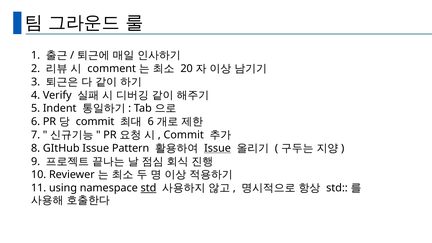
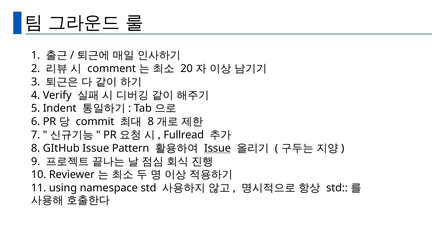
6: 6 -> 8 (151, 122)
Commit: Commit -> Fullread (184, 135)
std underline: present -> none (149, 188)
